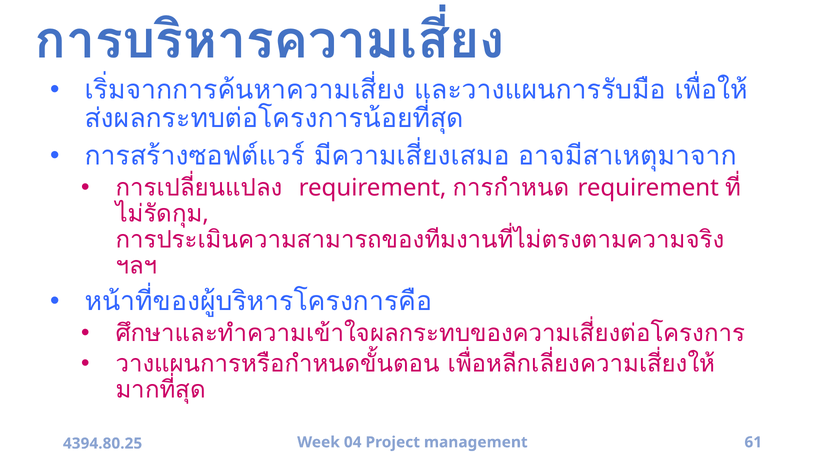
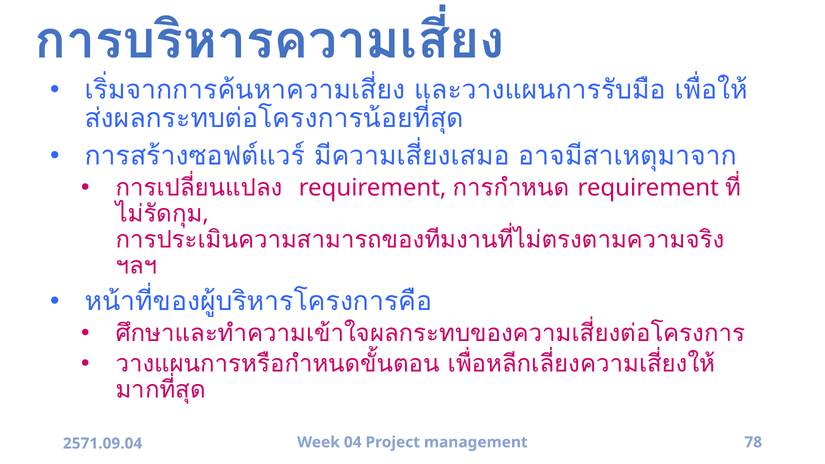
61: 61 -> 78 (753, 442)
4394.80.25: 4394.80.25 -> 2571.09.04 (103, 444)
